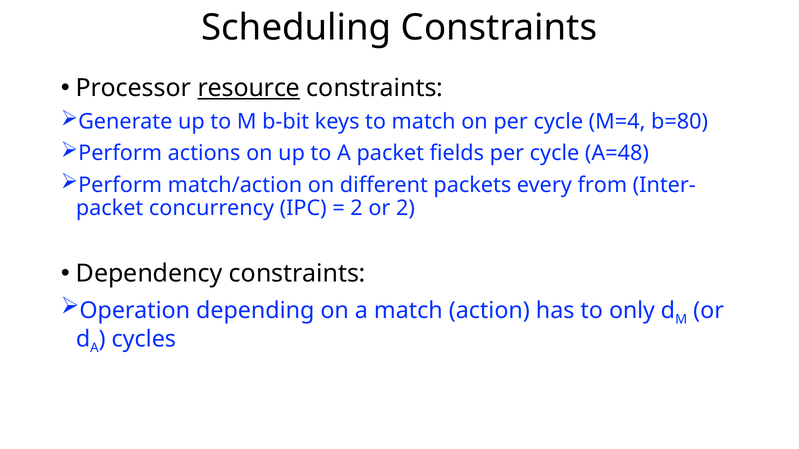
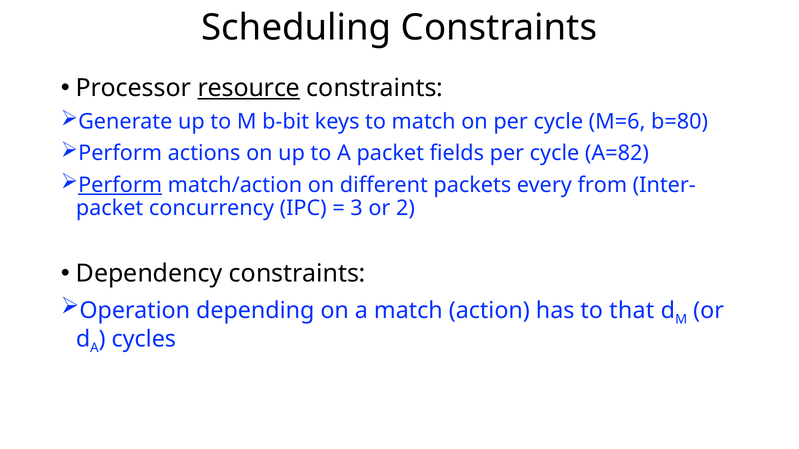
M=4: M=4 -> M=6 (617, 122)
A=48: A=48 -> A=82 (617, 153)
Perform underline: none -> present (120, 185)
2: 2 -> 3 (357, 208)
only: only -> that (632, 311)
